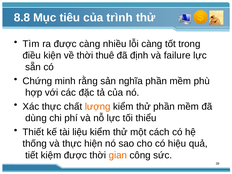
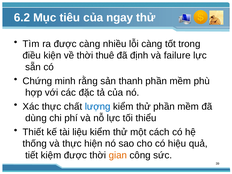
8.8: 8.8 -> 6.2 (22, 18)
trình: trình -> ngay (120, 18)
nghĩa: nghĩa -> thanh (131, 81)
lượng colour: orange -> blue (98, 107)
